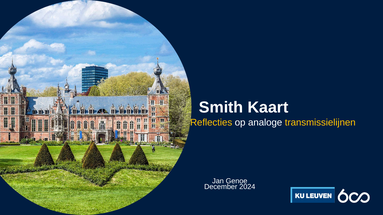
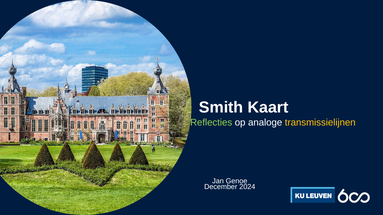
Reflecties colour: yellow -> light green (211, 123)
